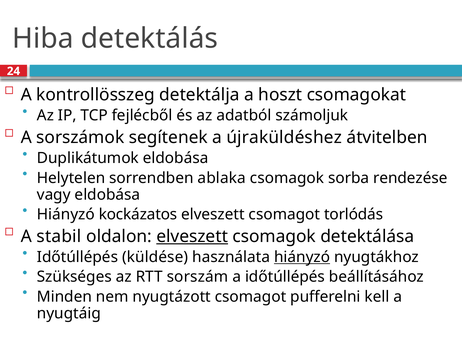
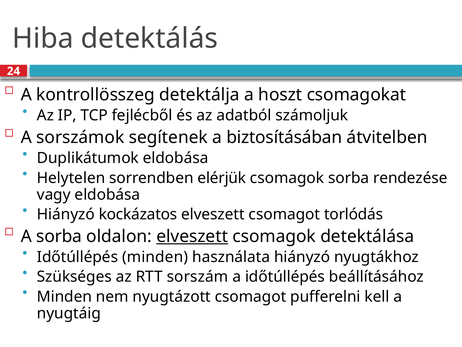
újraküldéshez: újraküldéshez -> biztosításában (284, 137)
ablaka: ablaka -> elérjük (222, 178)
A stabil: stabil -> sorba (59, 236)
Időtúllépés küldése: küldése -> minden (155, 257)
hiányzó underline: present -> none (302, 257)
